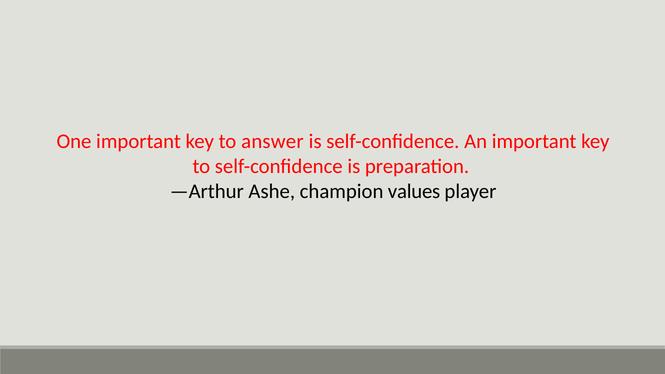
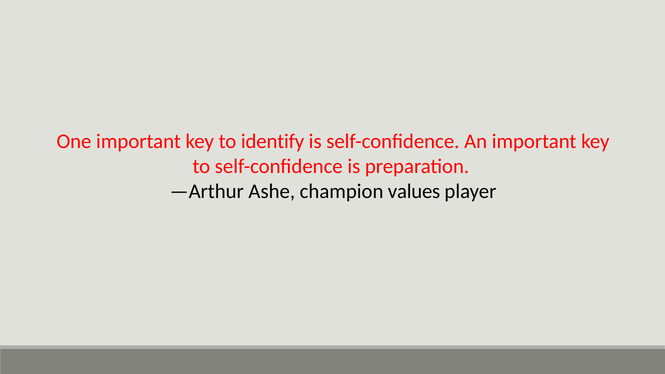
answer: answer -> identify (273, 141)
